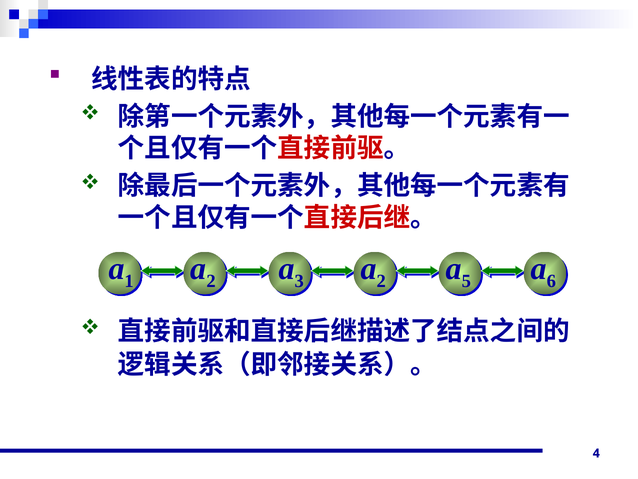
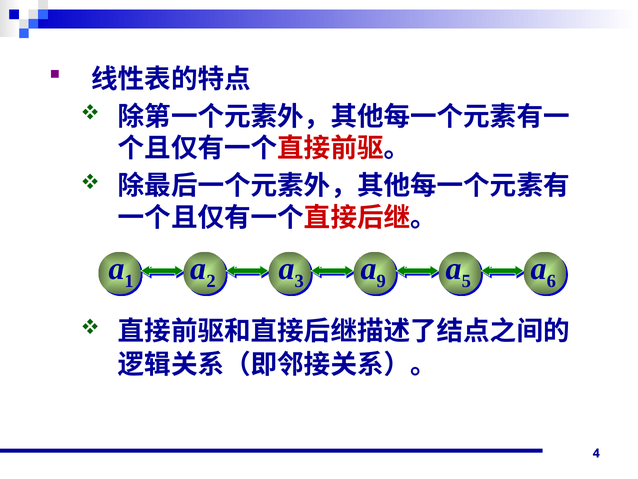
2: 2 -> 9 (381, 281)
